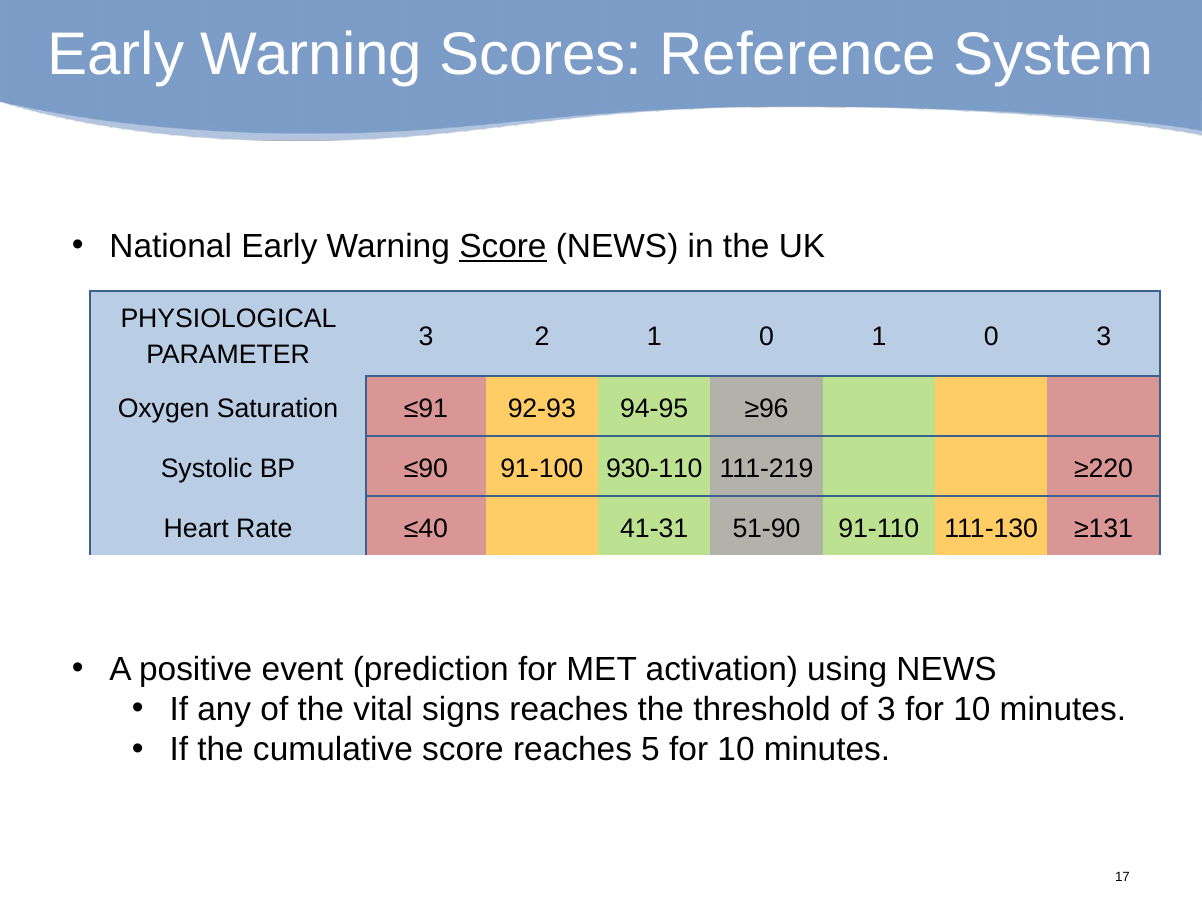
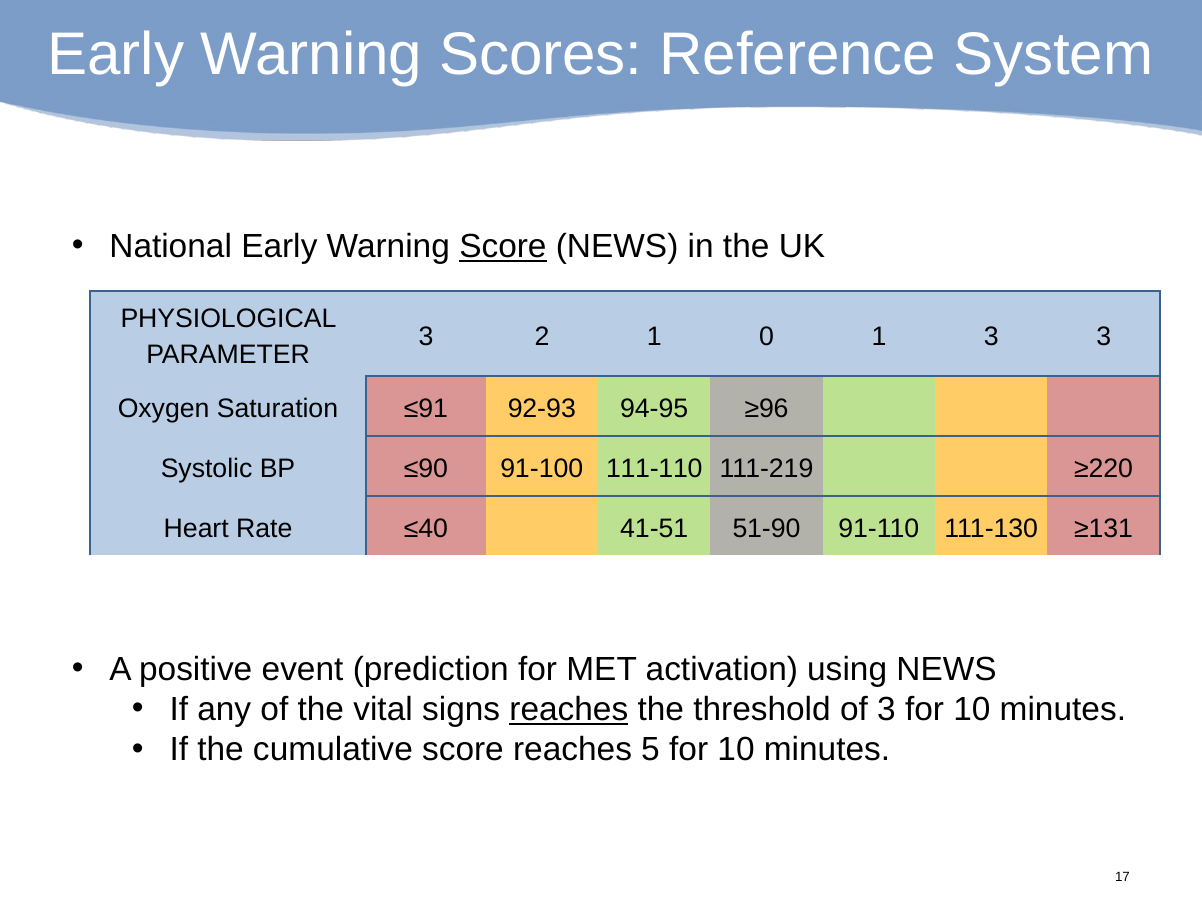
0 1 0: 0 -> 3 (991, 336)
930-110: 930-110 -> 111-110 (654, 469)
41-31: 41-31 -> 41-51 (654, 528)
reaches underline: none -> present (569, 709)
